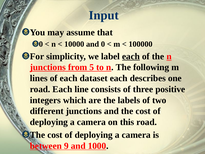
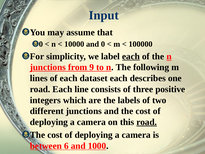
5: 5 -> 9 (92, 67)
road underline: none -> present (147, 122)
9: 9 -> 6 (66, 146)
